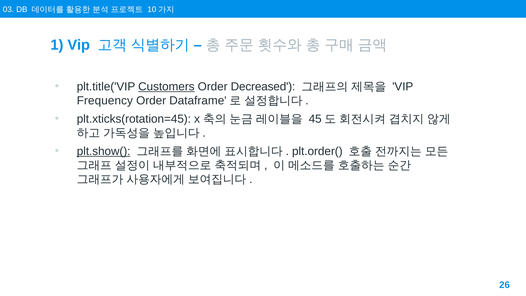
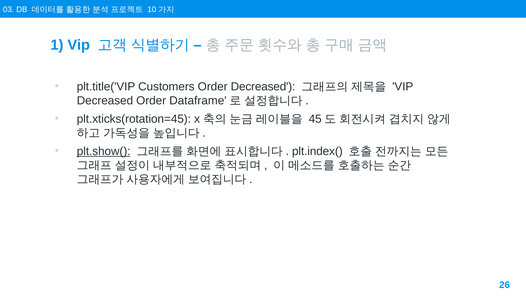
Customers underline: present -> none (166, 86)
Frequency: Frequency -> Decreased (105, 100)
plt.order(: plt.order( -> plt.index( (317, 151)
